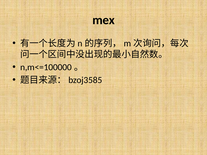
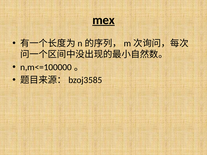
mex underline: none -> present (104, 20)
